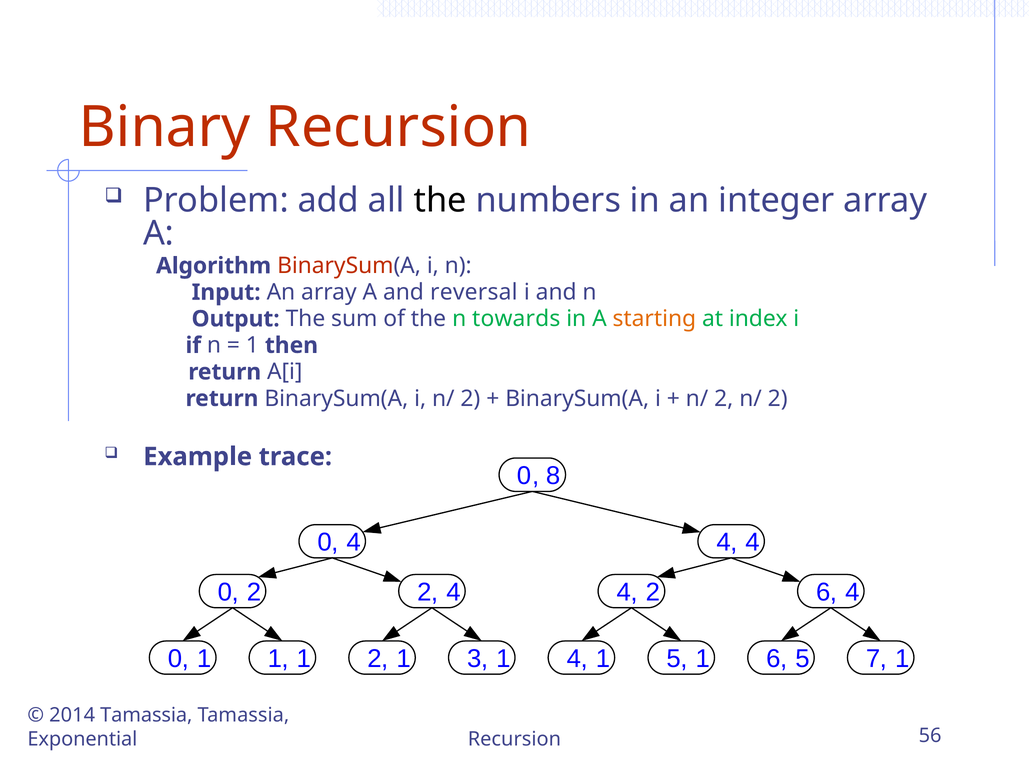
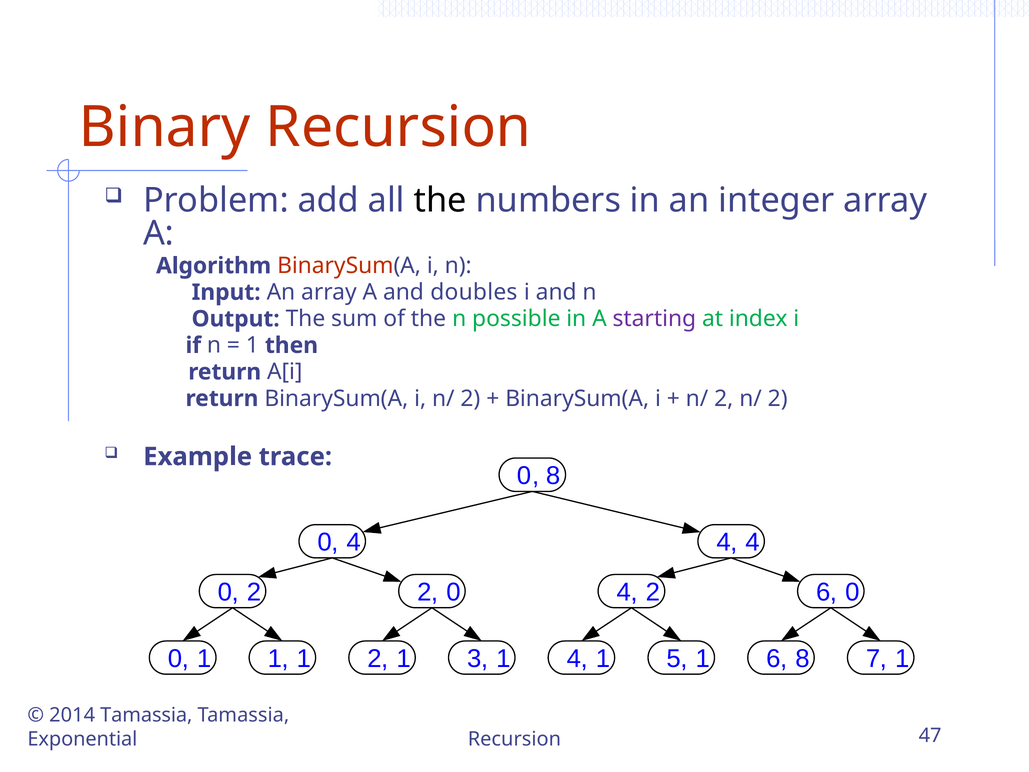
reversal: reversal -> doubles (474, 292)
towards: towards -> possible (516, 319)
starting colour: orange -> purple (654, 319)
4: 4 -> 0 (453, 592)
6 4: 4 -> 0 (852, 592)
6 5: 5 -> 8 (803, 659)
56: 56 -> 47 (930, 736)
